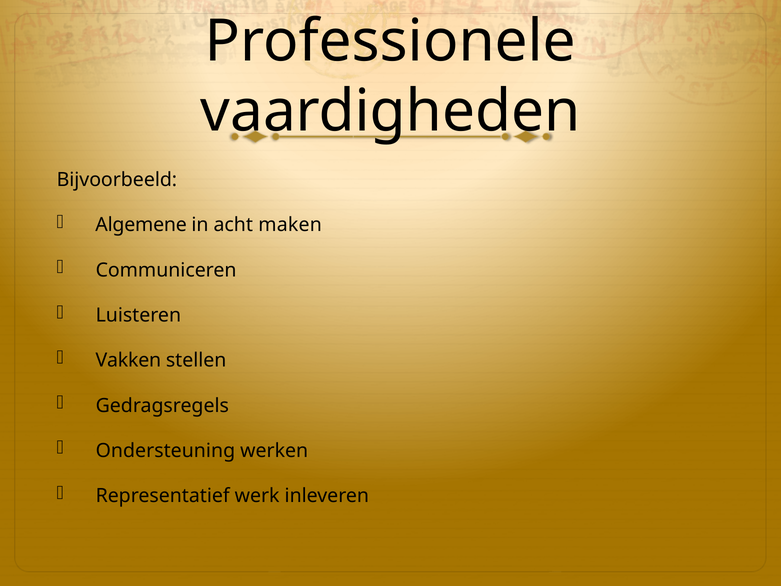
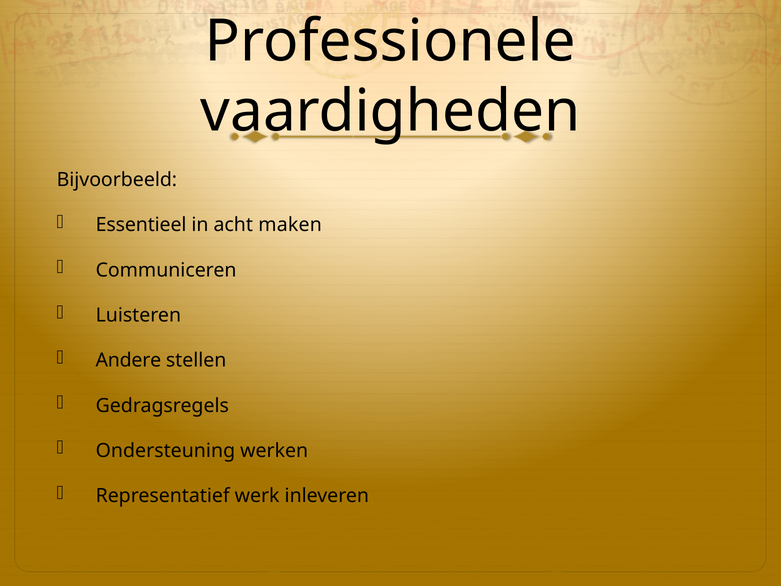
Algemene: Algemene -> Essentieel (141, 225)
Vakken: Vakken -> Andere (128, 360)
